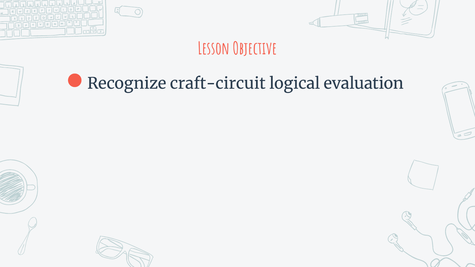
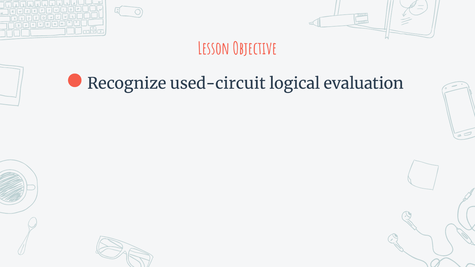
craft-circuit: craft-circuit -> used-circuit (218, 84)
